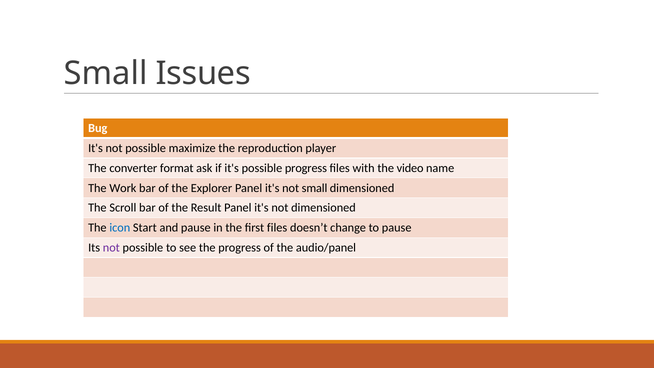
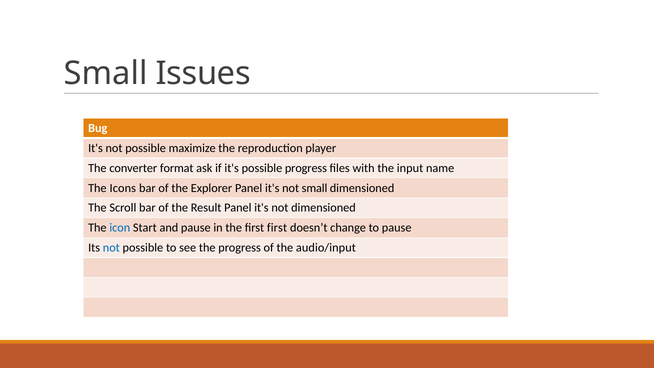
video: video -> input (410, 168)
Work: Work -> Icons (123, 188)
first files: files -> first (277, 228)
not colour: purple -> blue (111, 248)
audio/panel: audio/panel -> audio/input (326, 248)
